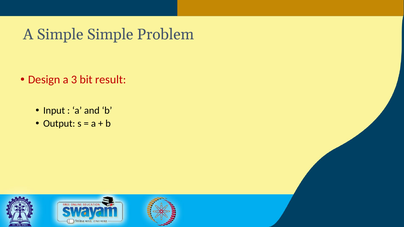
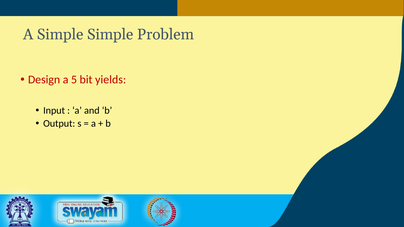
3: 3 -> 5 (74, 80)
result: result -> yields (111, 80)
